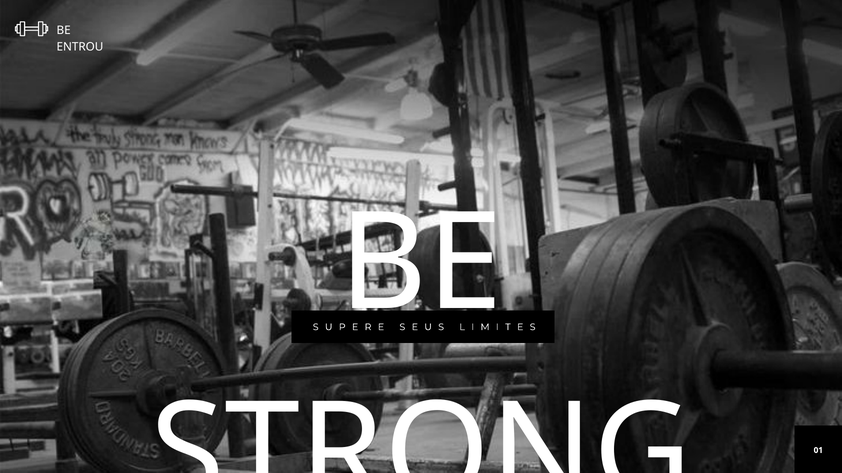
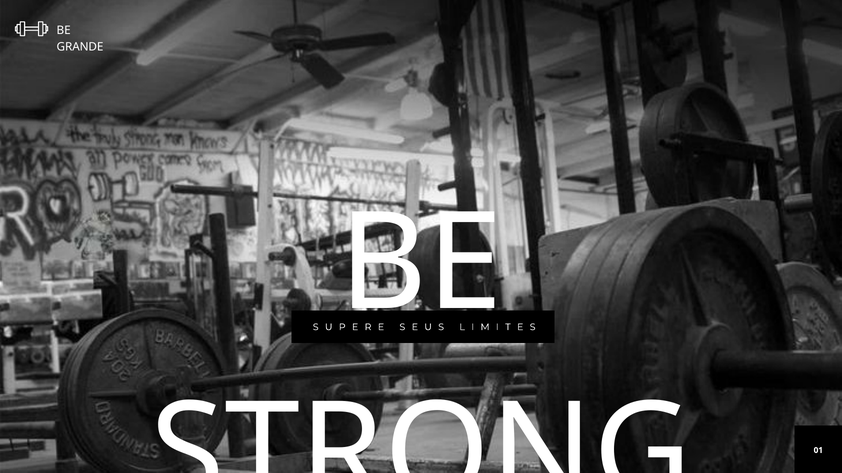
ENTROU: ENTROU -> GRANDE (80, 47)
